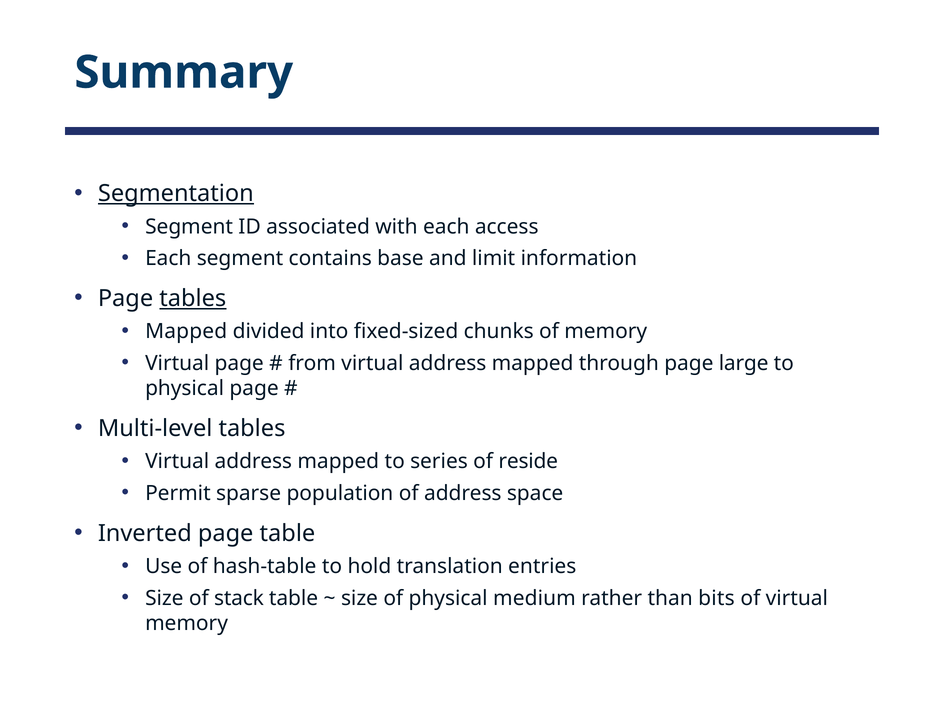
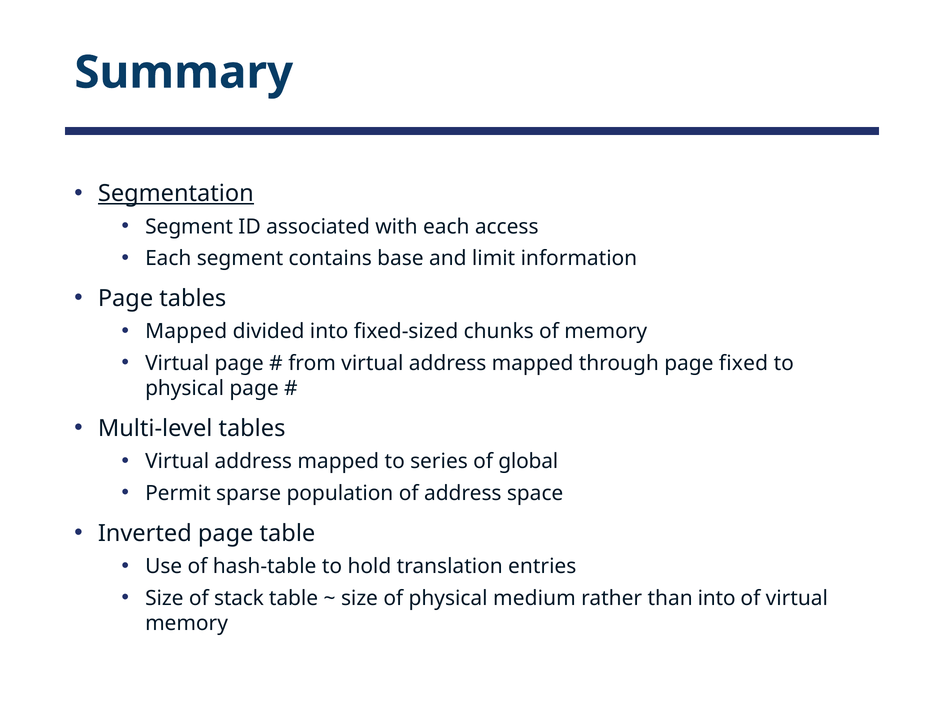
tables underline: present -> none (193, 298)
large: large -> fixed (743, 363)
reside: reside -> global (528, 462)
than bits: bits -> into (717, 598)
